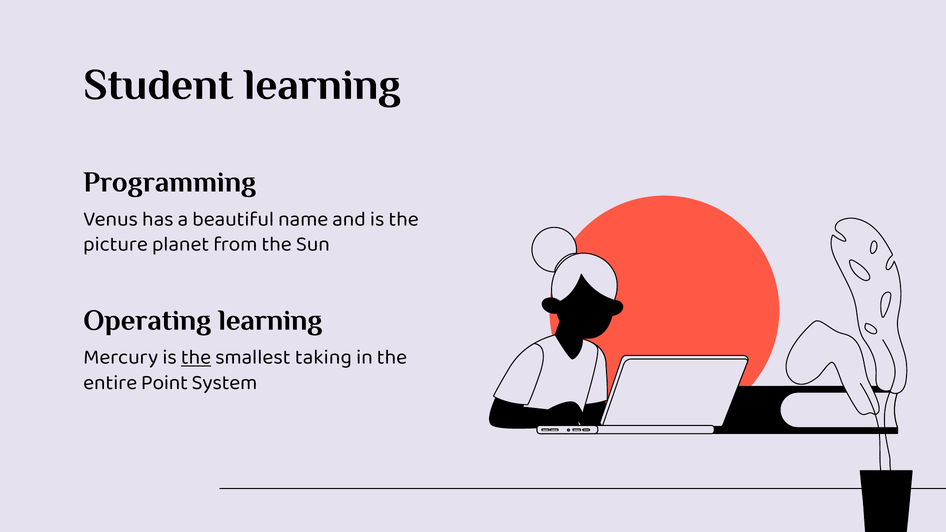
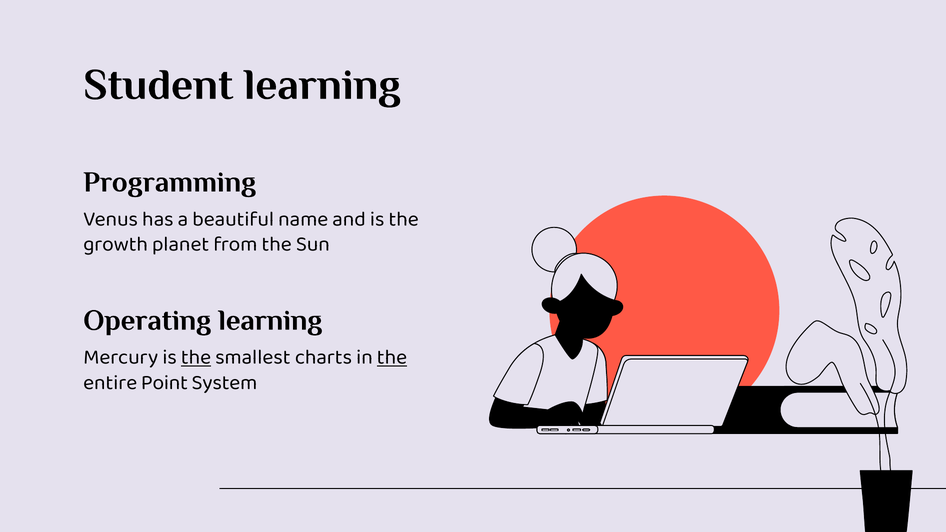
picture: picture -> growth (116, 244)
taking: taking -> charts (323, 357)
the underline: none -> present (392, 357)
